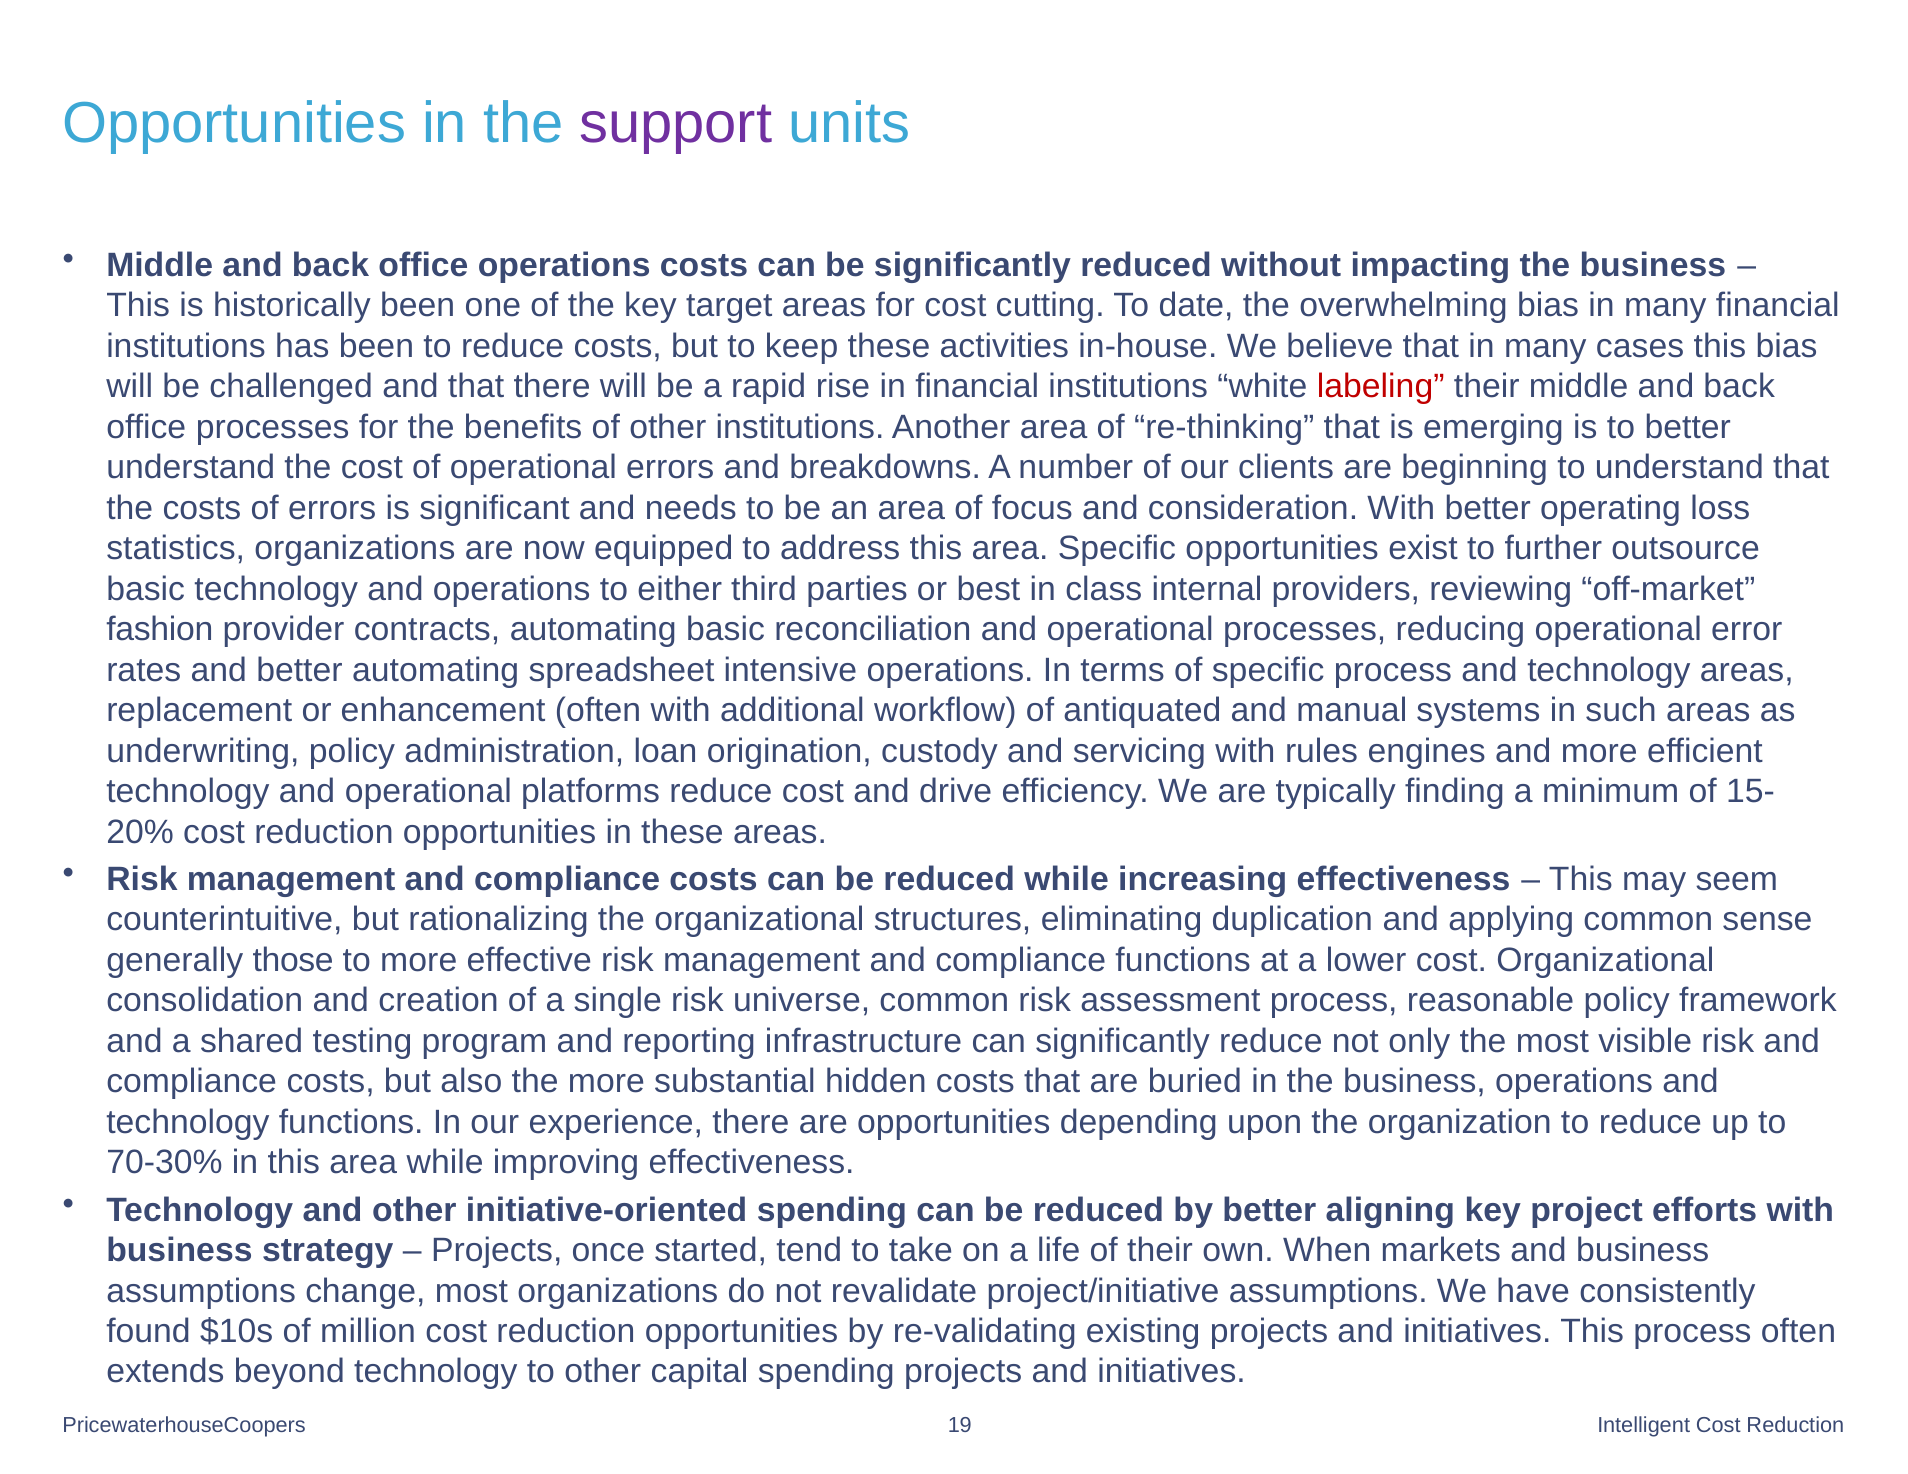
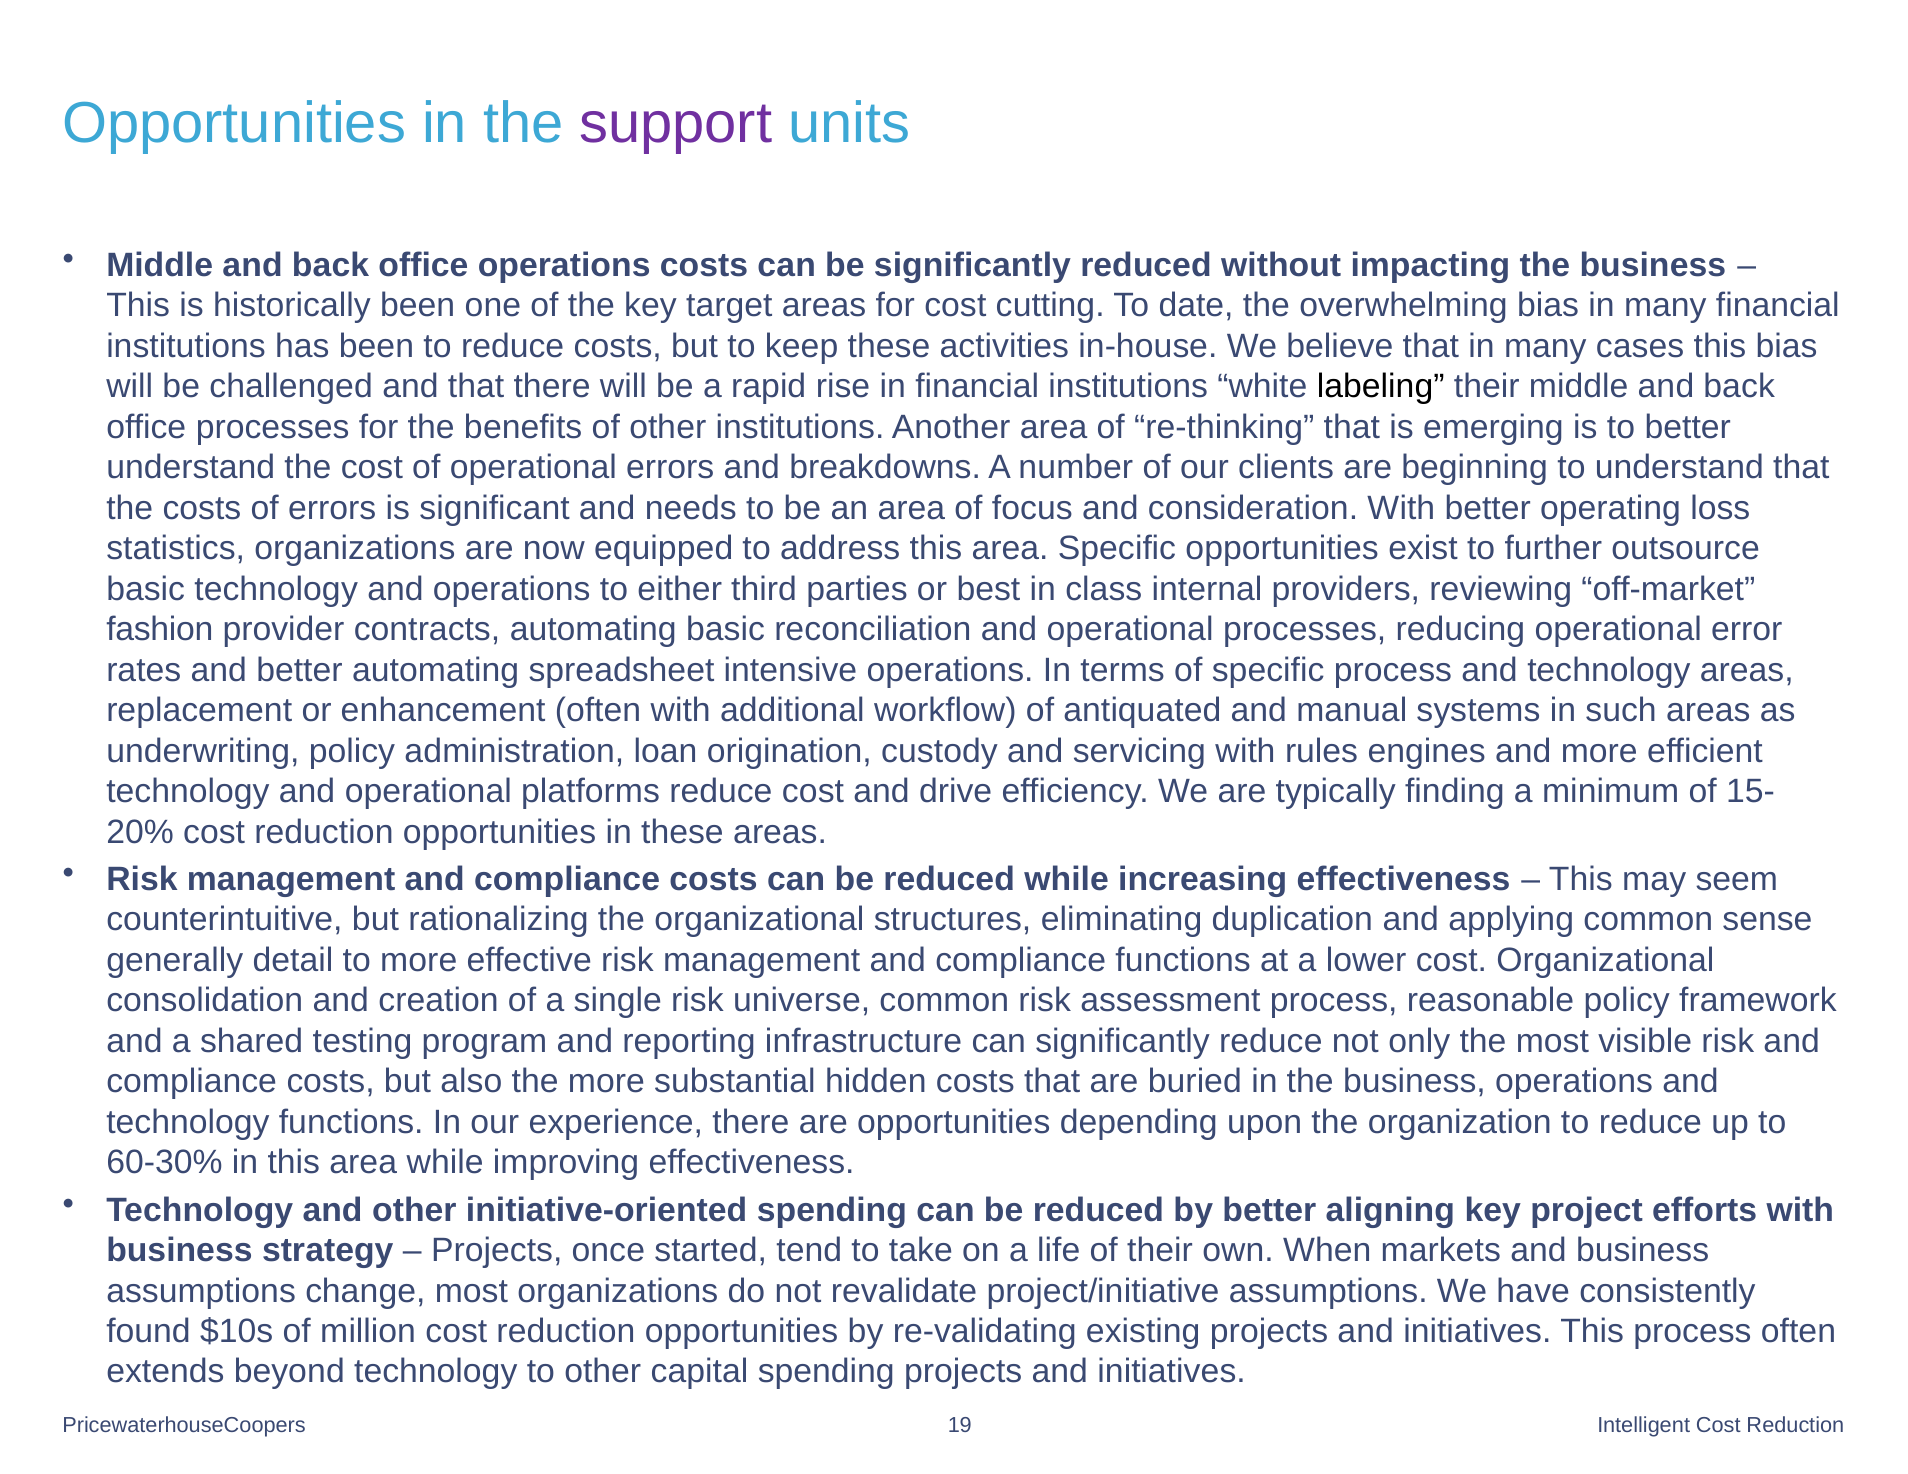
labeling colour: red -> black (1381, 387)
those: those -> detail (293, 960)
70-30%: 70-30% -> 60-30% (164, 1163)
